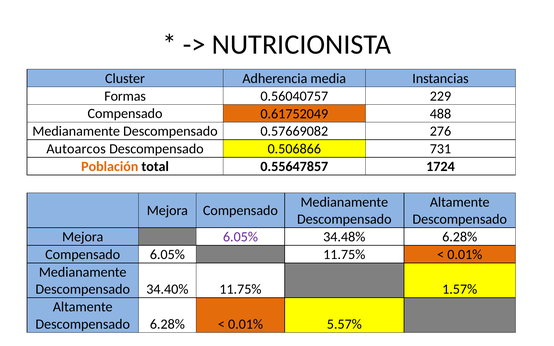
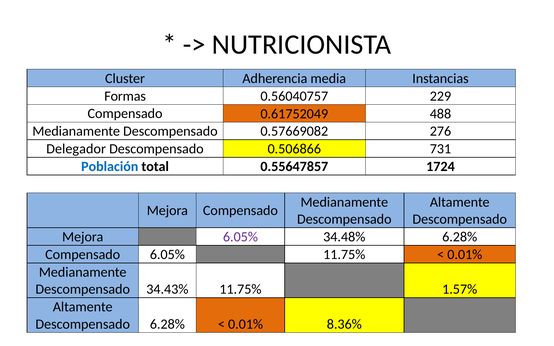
Autoarcos: Autoarcos -> Delegador (76, 149)
Población colour: orange -> blue (110, 167)
34.40%: 34.40% -> 34.43% (167, 290)
5.57%: 5.57% -> 8.36% (344, 324)
